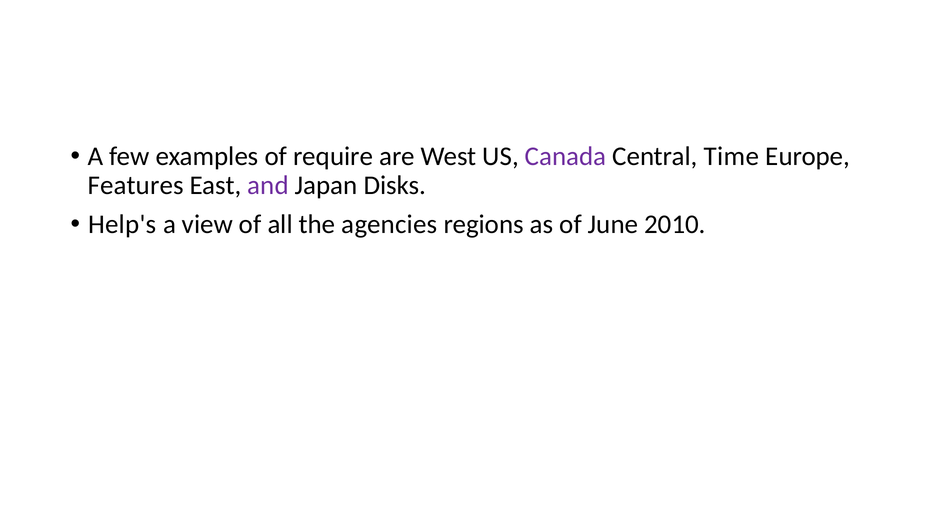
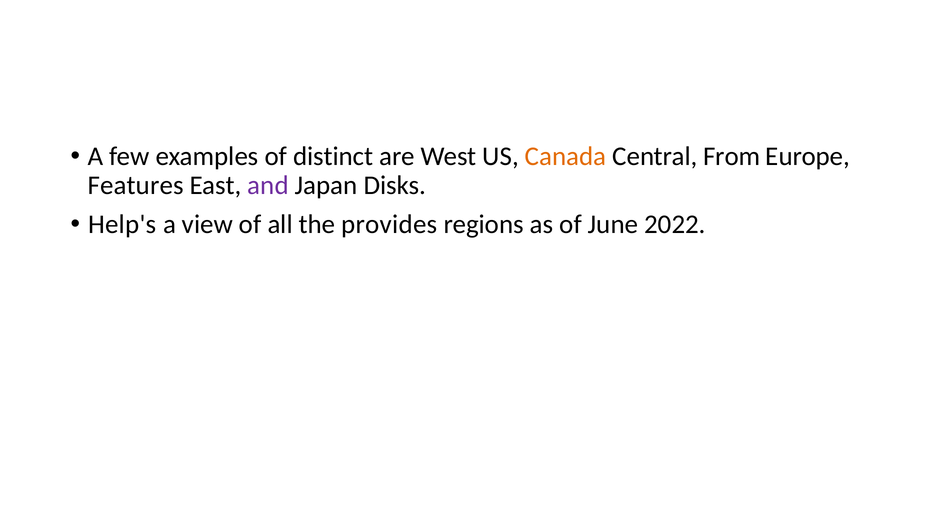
require: require -> distinct (333, 156)
Canada colour: purple -> orange (566, 156)
Time: Time -> From (732, 156)
agencies: agencies -> provides (389, 224)
2010: 2010 -> 2022 (675, 224)
